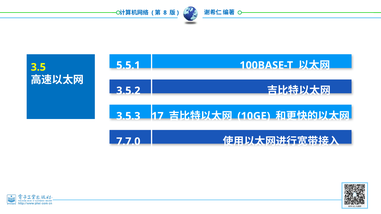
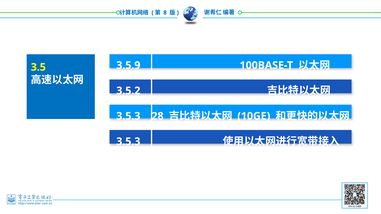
5.5.1: 5.5.1 -> 3.5.9 (128, 65)
17: 17 -> 28 (157, 116)
7.7.0: 7.7.0 -> 3.5.3 (128, 142)
